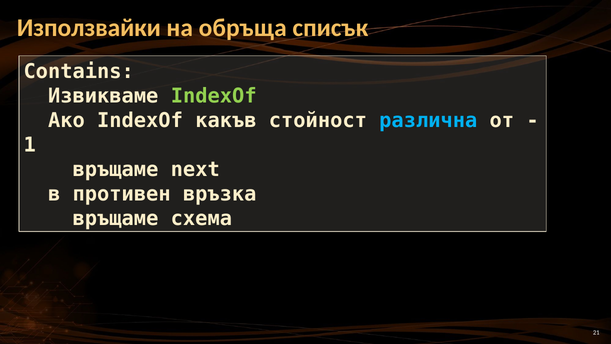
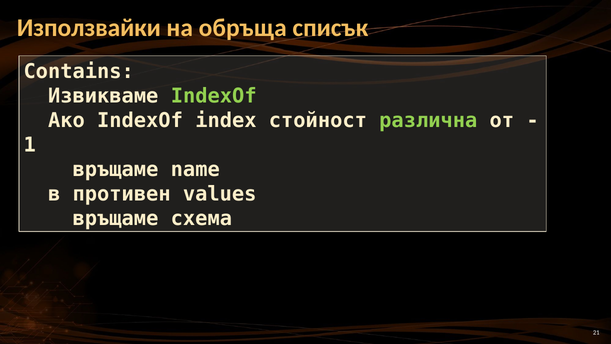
какъв: какъв -> index (226, 121)
различна colour: light blue -> light green (428, 121)
next: next -> name (195, 169)
връзка: връзка -> values (220, 194)
